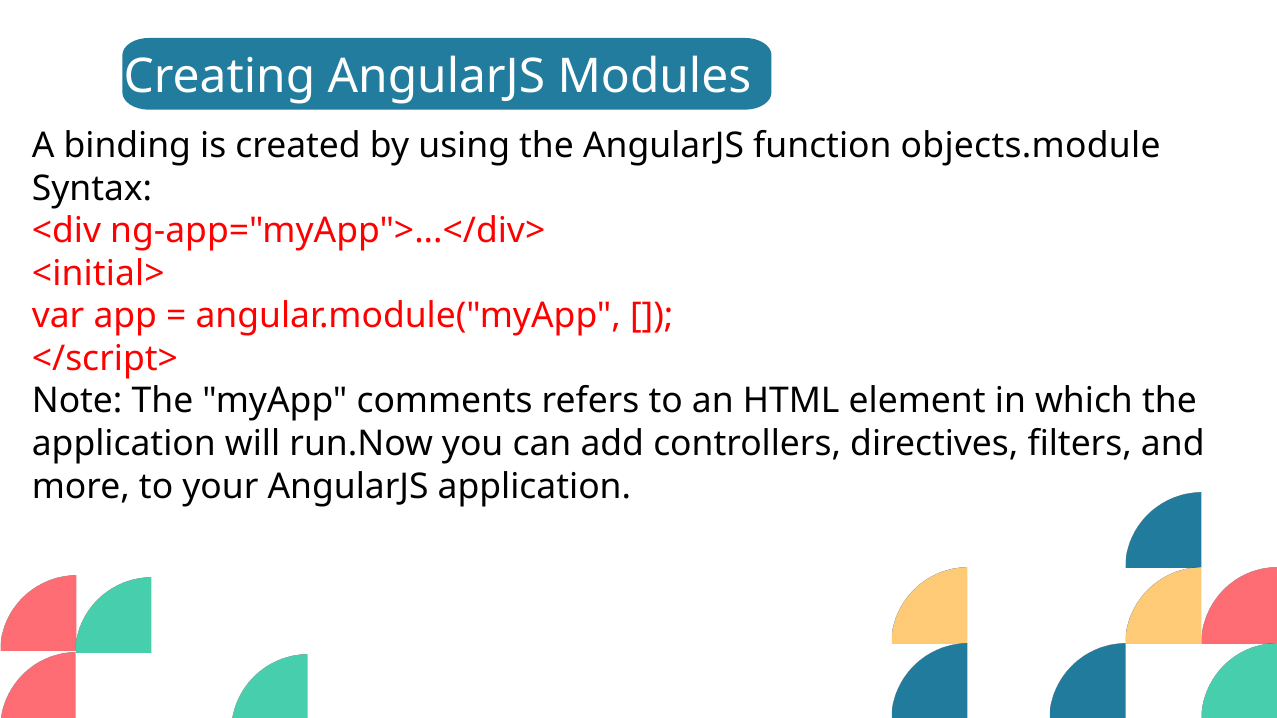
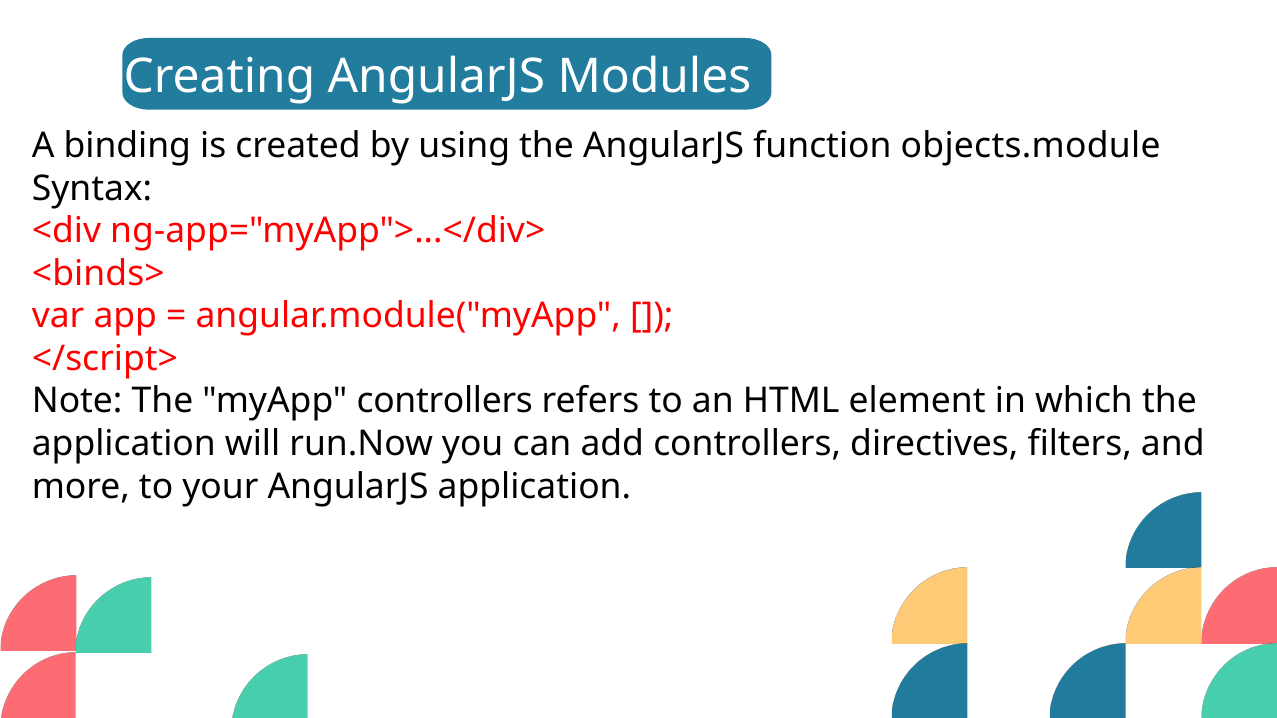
<initial>: <initial> -> <binds> (98, 274)
myApp comments: comments -> controllers (445, 401)
